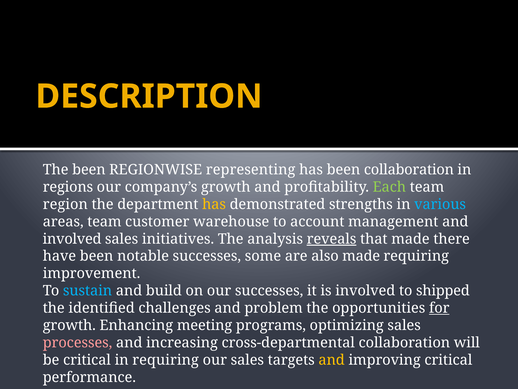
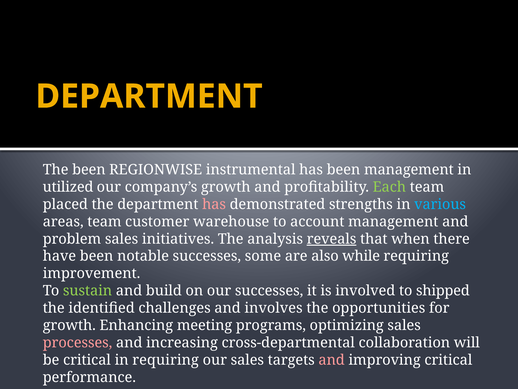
DESCRIPTION: DESCRIPTION -> DEPARTMENT (149, 96)
representing: representing -> instrumental (251, 169)
been collaboration: collaboration -> management (409, 169)
regions: regions -> utilized (68, 187)
region: region -> placed (65, 204)
has colour: yellow -> pink (214, 204)
involved: involved -> problem (72, 239)
that made: made -> when (410, 239)
also made: made -> while (361, 256)
sustain colour: light blue -> light green (88, 290)
problem: problem -> involves (274, 308)
for underline: present -> none (439, 308)
and colour: yellow -> pink (332, 360)
